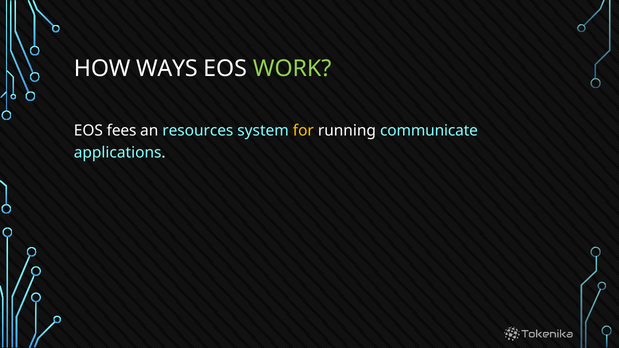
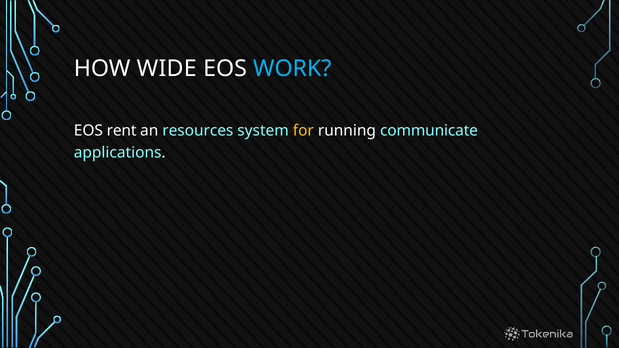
WAYS: WAYS -> WIDE (167, 69)
WORK colour: light green -> light blue (292, 69)
fees: fees -> rent (122, 131)
